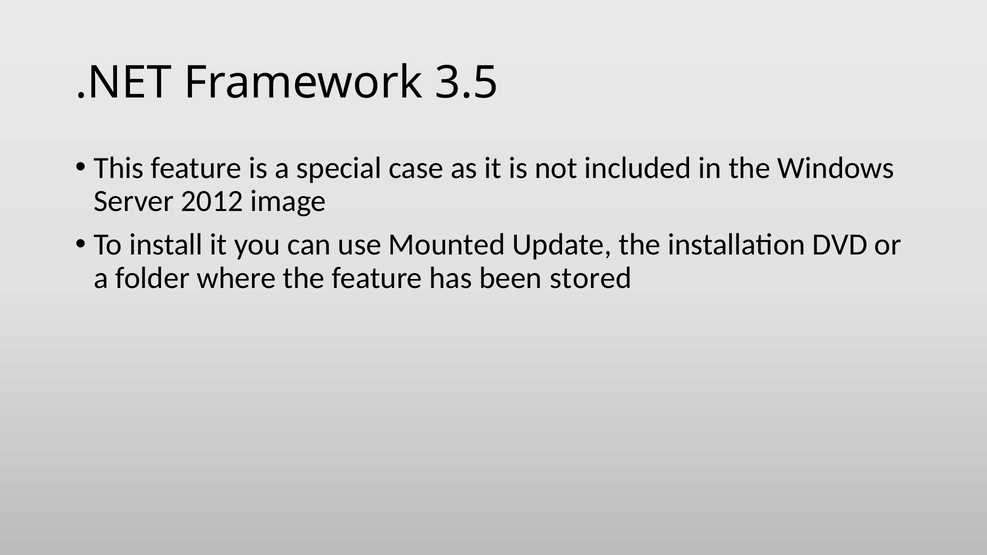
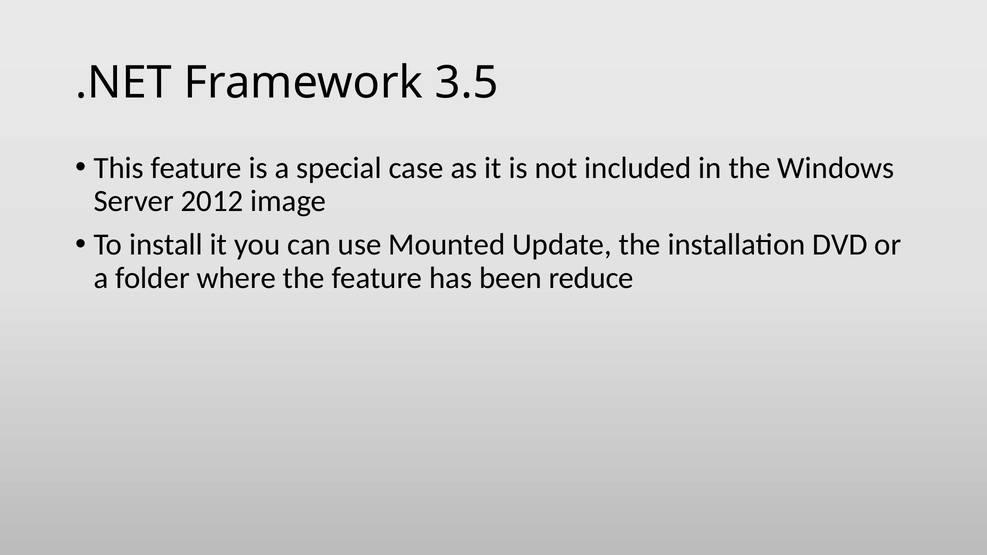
stored: stored -> reduce (591, 278)
